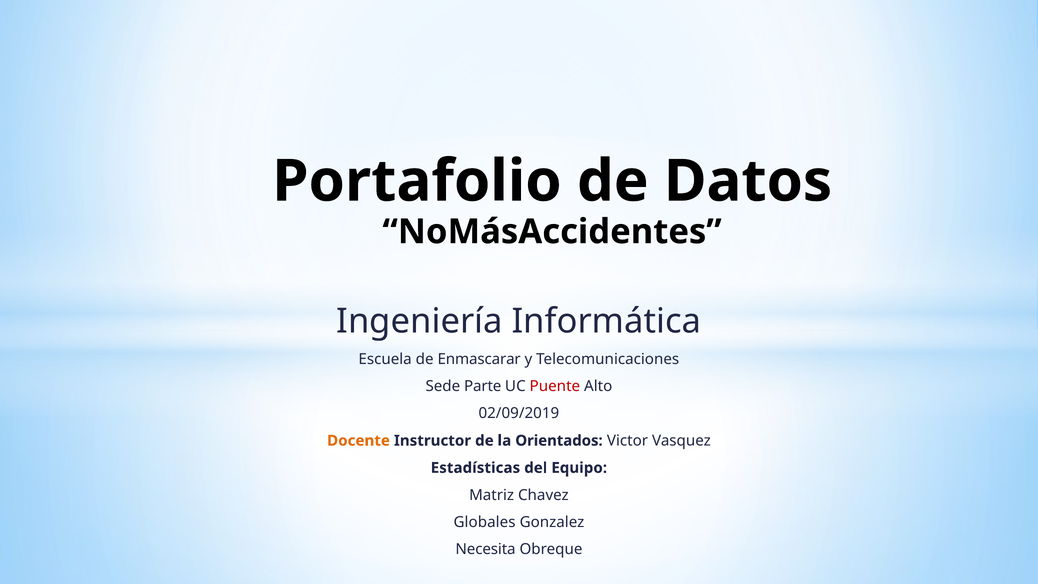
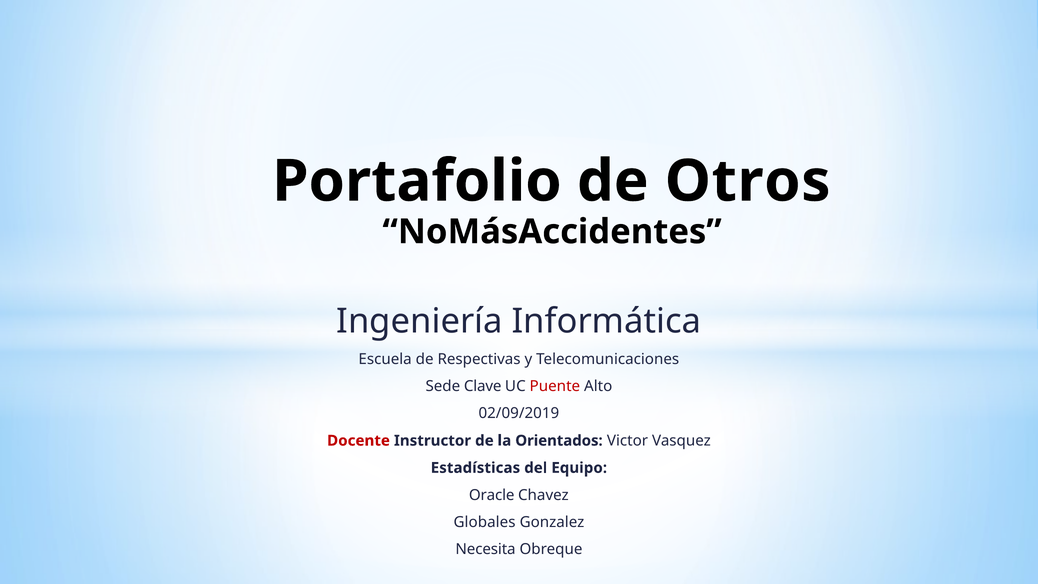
Datos: Datos -> Otros (748, 181)
Enmascarar: Enmascarar -> Respectivas (479, 359)
Parte: Parte -> Clave (483, 386)
Docente colour: orange -> red (359, 441)
Matriz: Matriz -> Oracle (492, 495)
